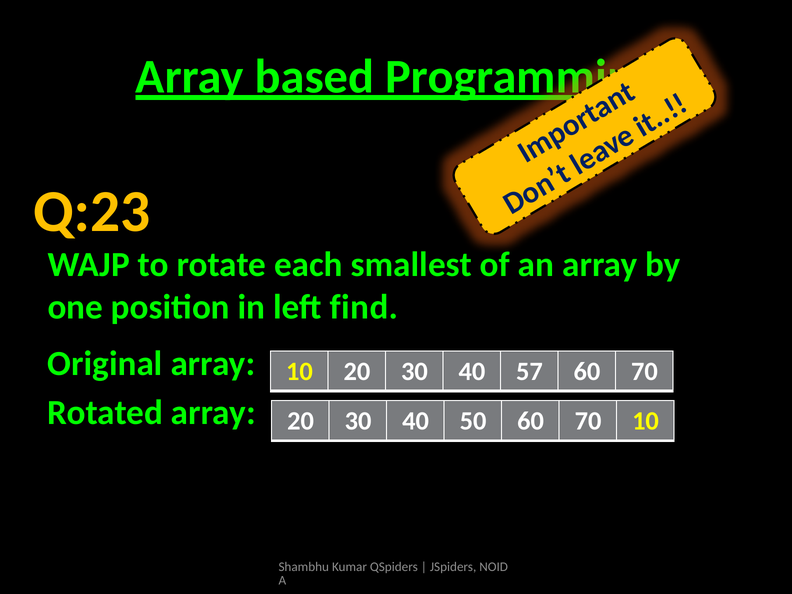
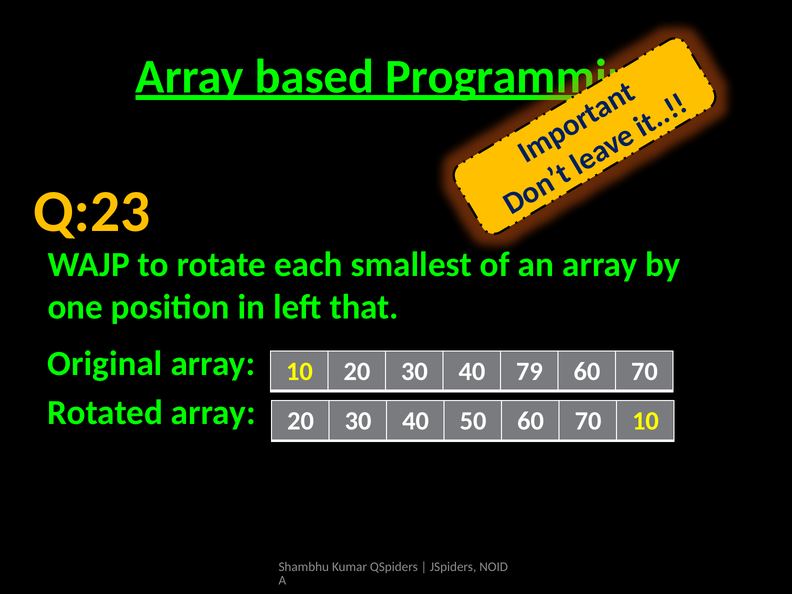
find: find -> that (364, 307)
57: 57 -> 79 (529, 371)
